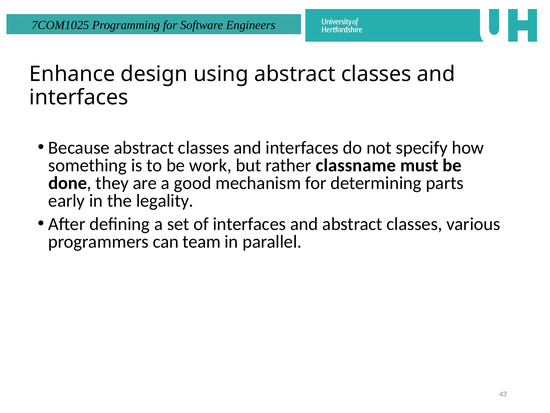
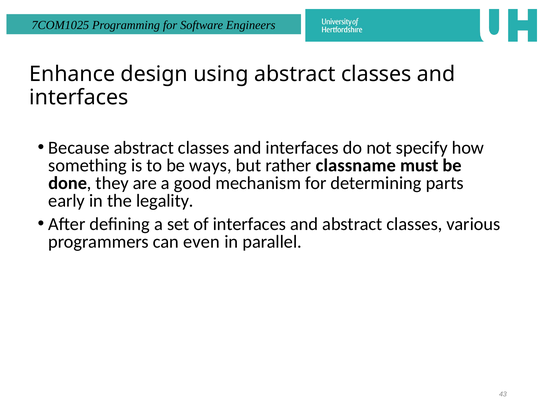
work: work -> ways (210, 165)
team: team -> even (202, 241)
